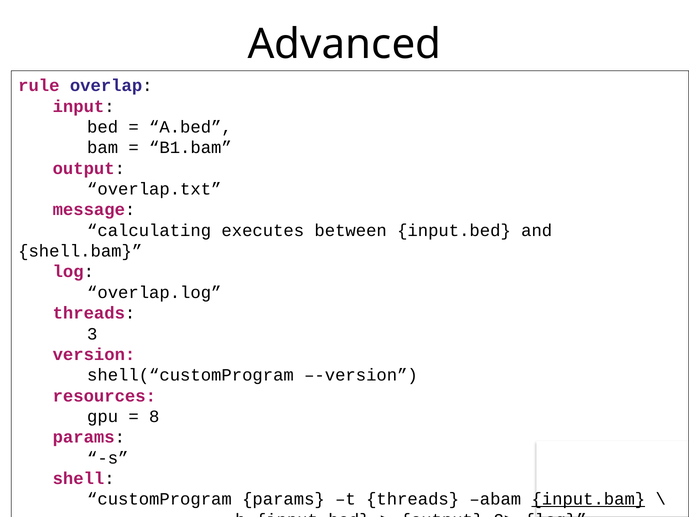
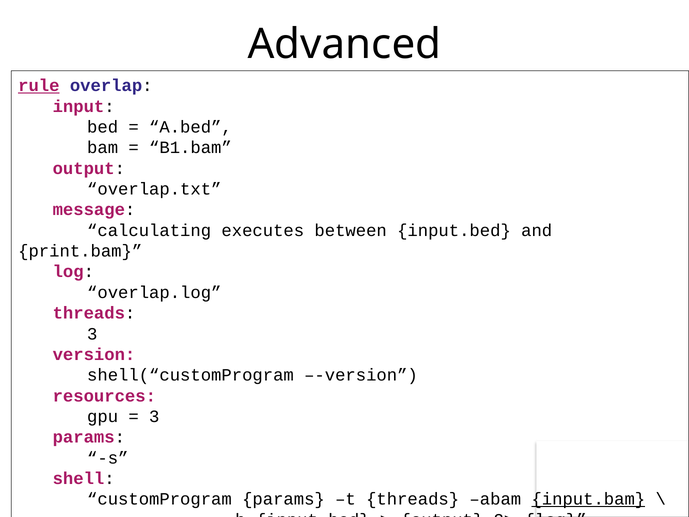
rule underline: none -> present (39, 86)
shell.bam: shell.bam -> print.bam (80, 251)
8: 8 -> 3 (154, 416)
